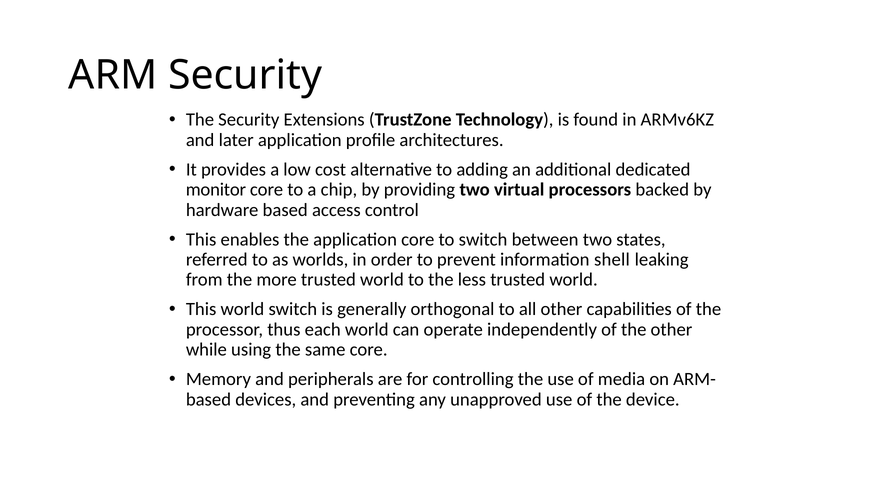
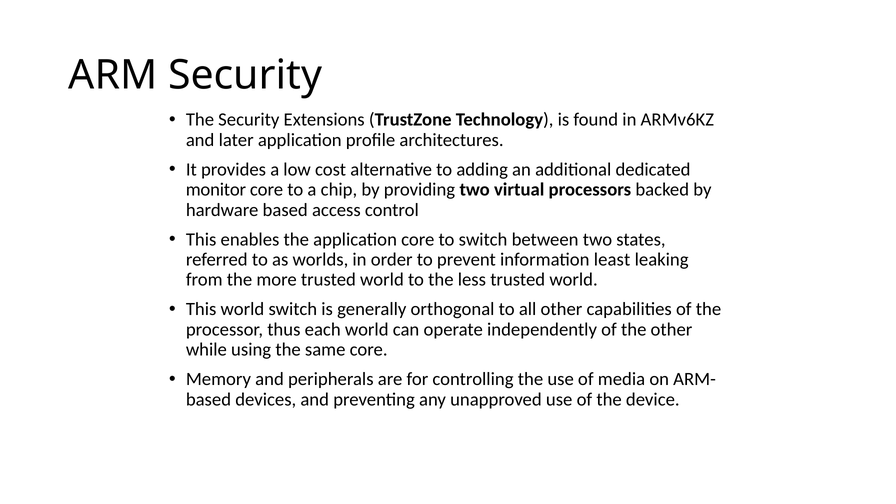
shell: shell -> least (612, 260)
